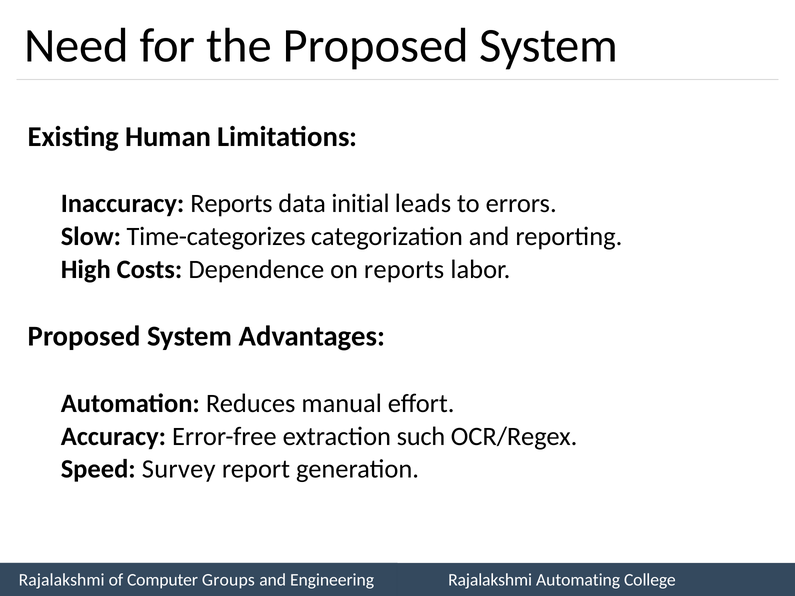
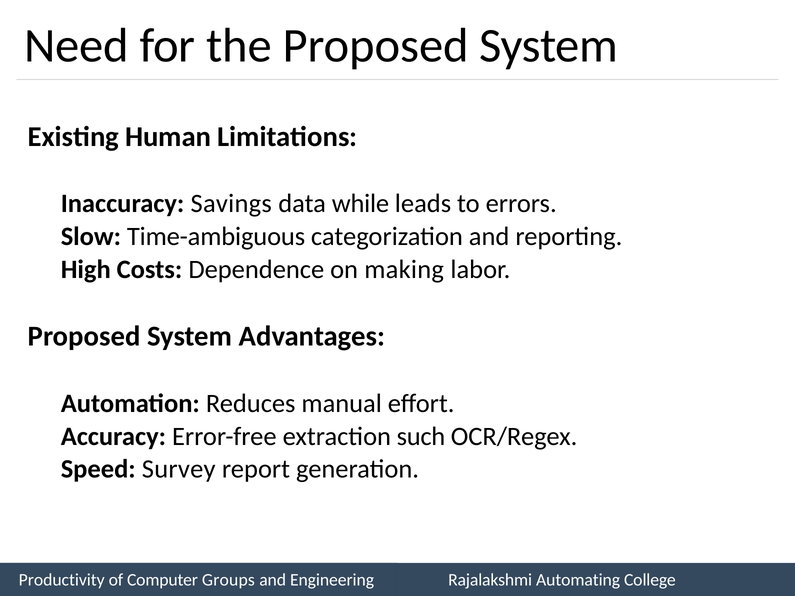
Reports: Reports -> Savings (231, 204)
initial: initial -> while (360, 204)
Time-categorizes: Time-categorizes -> Time-ambiguous (216, 236)
on reports: reports -> making (404, 269)
Rajalakshmi: Rajalakshmi -> Productivity (62, 580)
